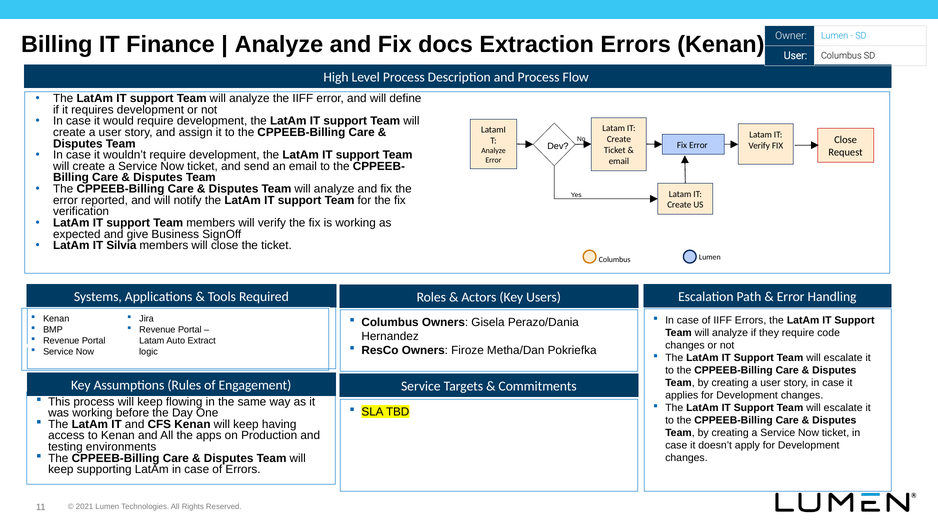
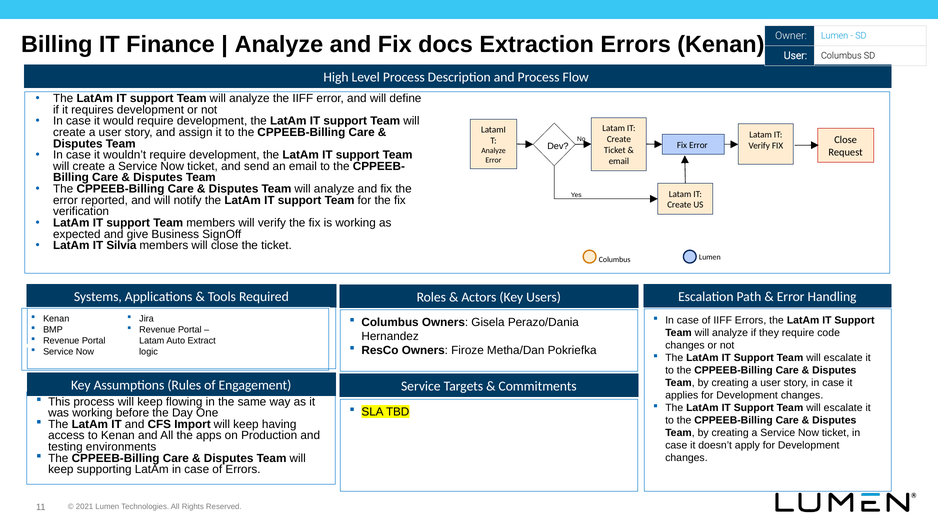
CFS Kenan: Kenan -> Import (192, 424)
